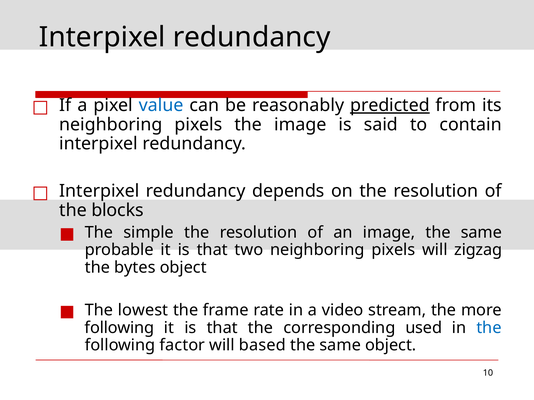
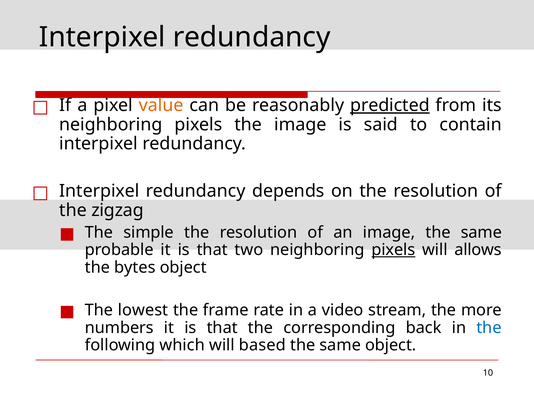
value colour: blue -> orange (161, 106)
blocks: blocks -> zigzag (118, 210)
pixels underline: none -> present (393, 250)
zigzag: zigzag -> allows (478, 250)
following: following -> numbers (119, 328)
used: used -> back (424, 328)
factor: factor -> which (182, 346)
